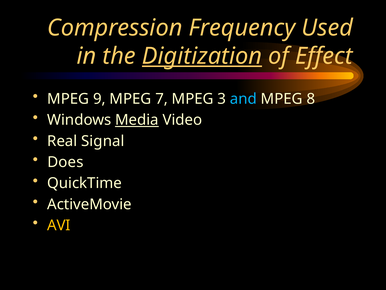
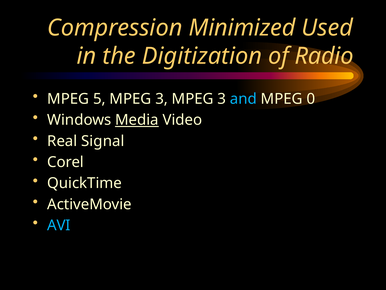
Frequency: Frequency -> Minimized (242, 28)
Digitization underline: present -> none (202, 56)
Effect: Effect -> Radio (324, 56)
9: 9 -> 5 (99, 99)
7: 7 -> 3 (162, 99)
8: 8 -> 0 (311, 99)
Does: Does -> Corel (66, 162)
AVI colour: yellow -> light blue (59, 225)
